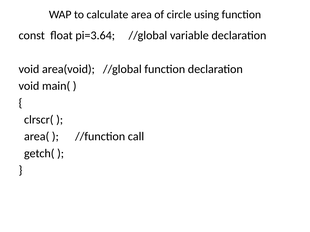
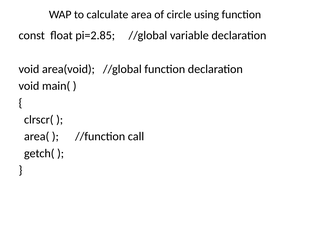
pi=3.64: pi=3.64 -> pi=2.85 (95, 35)
